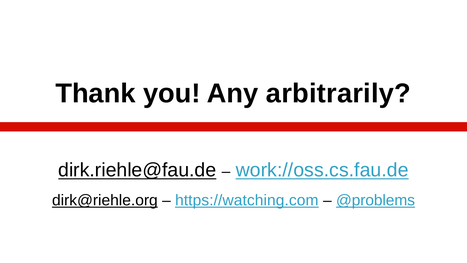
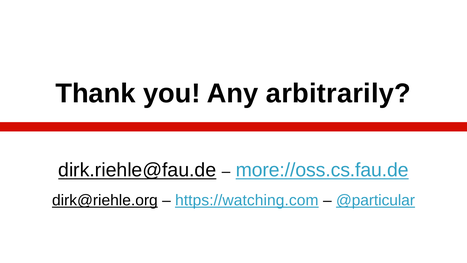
work://oss.cs.fau.de: work://oss.cs.fau.de -> more://oss.cs.fau.de (322, 170)
@problems: @problems -> @particular (376, 200)
